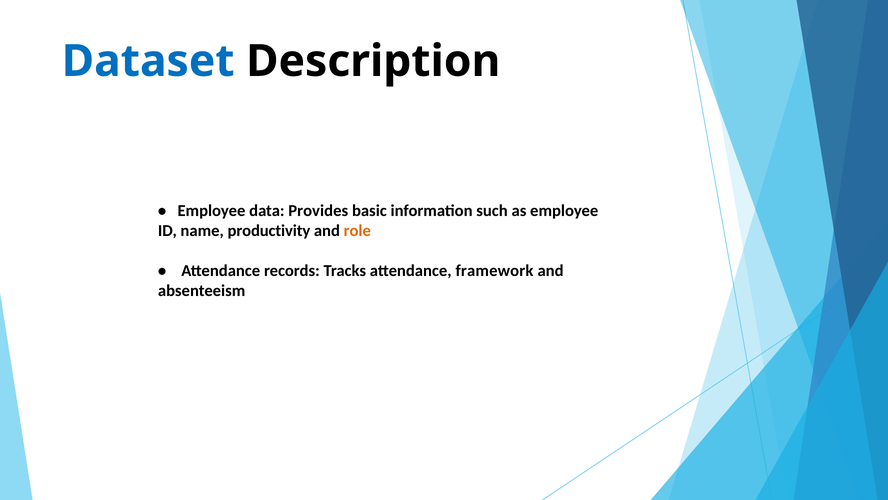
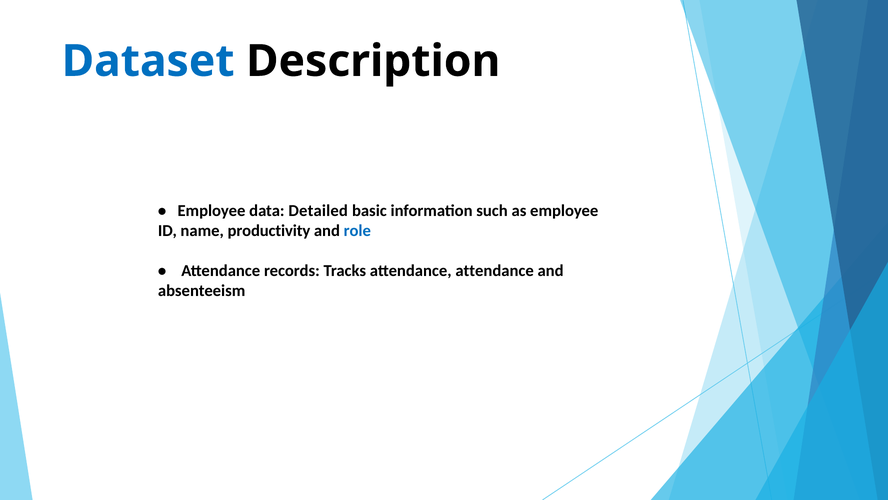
Provides: Provides -> Detailed (318, 210)
role colour: orange -> blue (357, 230)
attendance framework: framework -> attendance (495, 270)
